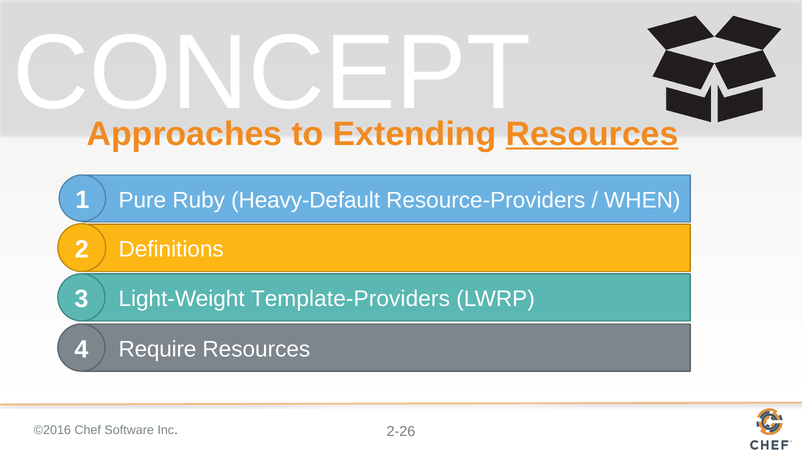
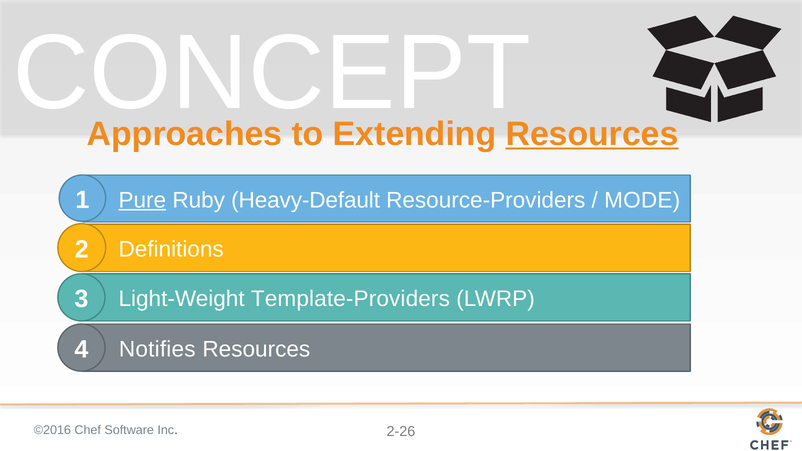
Pure underline: none -> present (142, 200)
WHEN: WHEN -> MODE (642, 200)
Require: Require -> Notifies (157, 349)
